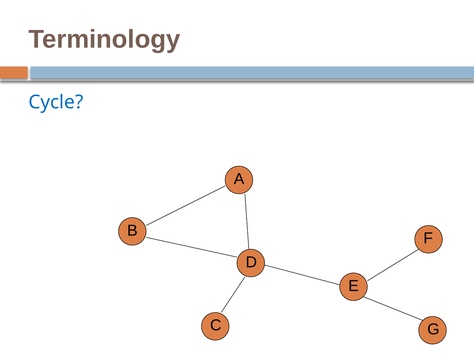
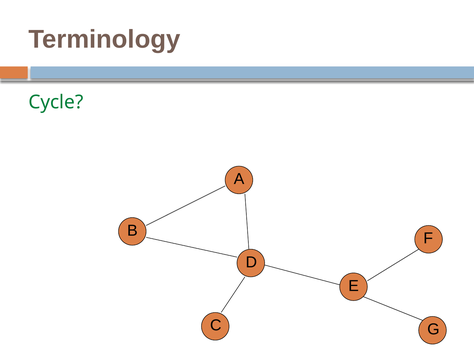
Cycle colour: blue -> green (56, 102)
